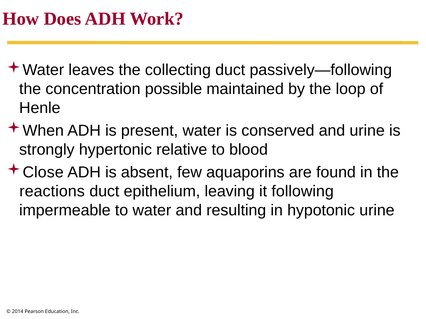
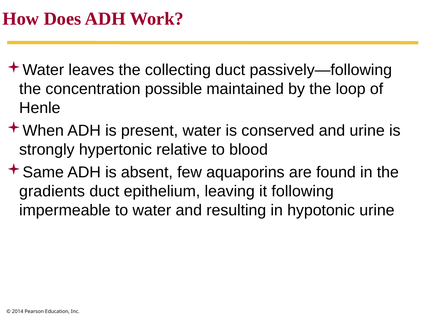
Close: Close -> Same (43, 173)
reactions: reactions -> gradients (52, 192)
